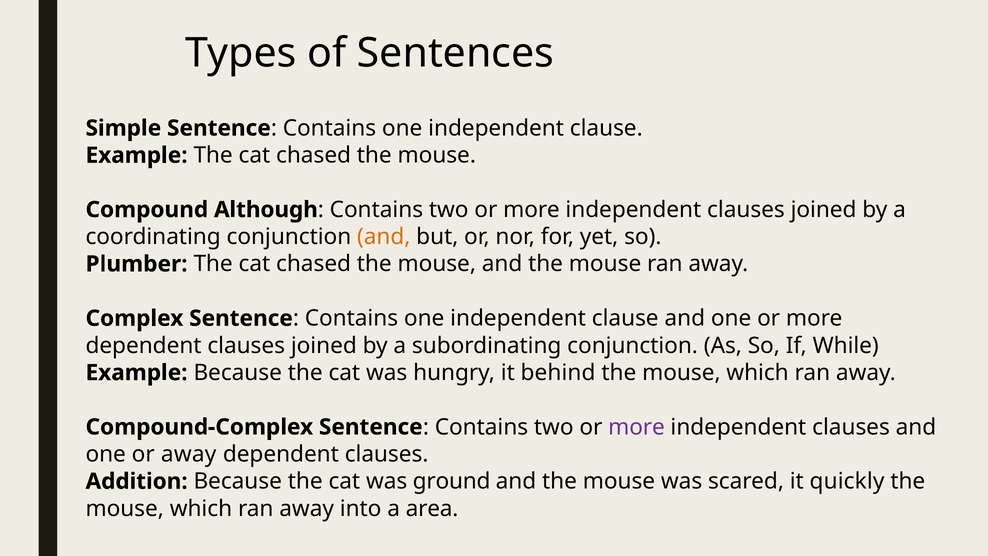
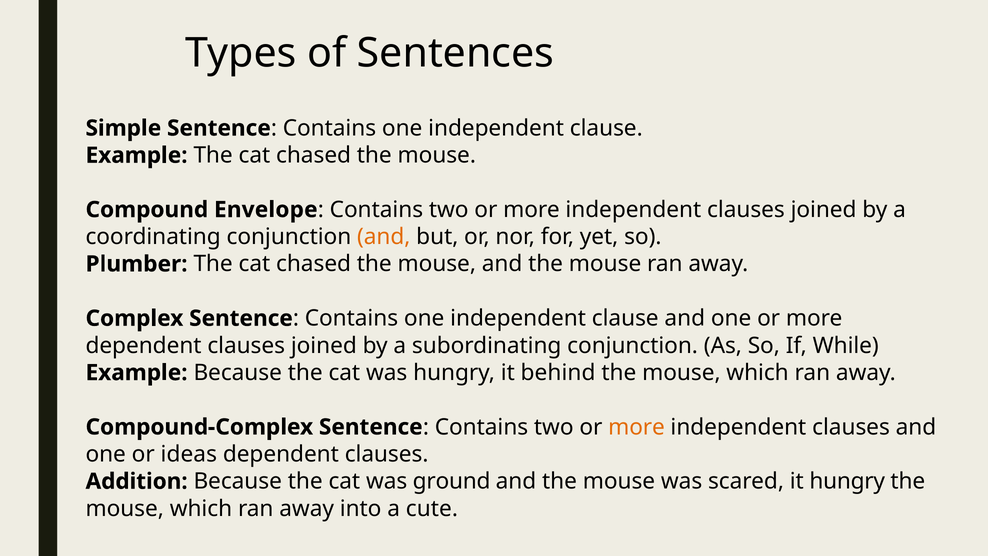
Although: Although -> Envelope (266, 210)
more colour: purple -> orange (637, 427)
or away: away -> ideas (189, 454)
it quickly: quickly -> hungry (847, 481)
area: area -> cute (432, 508)
